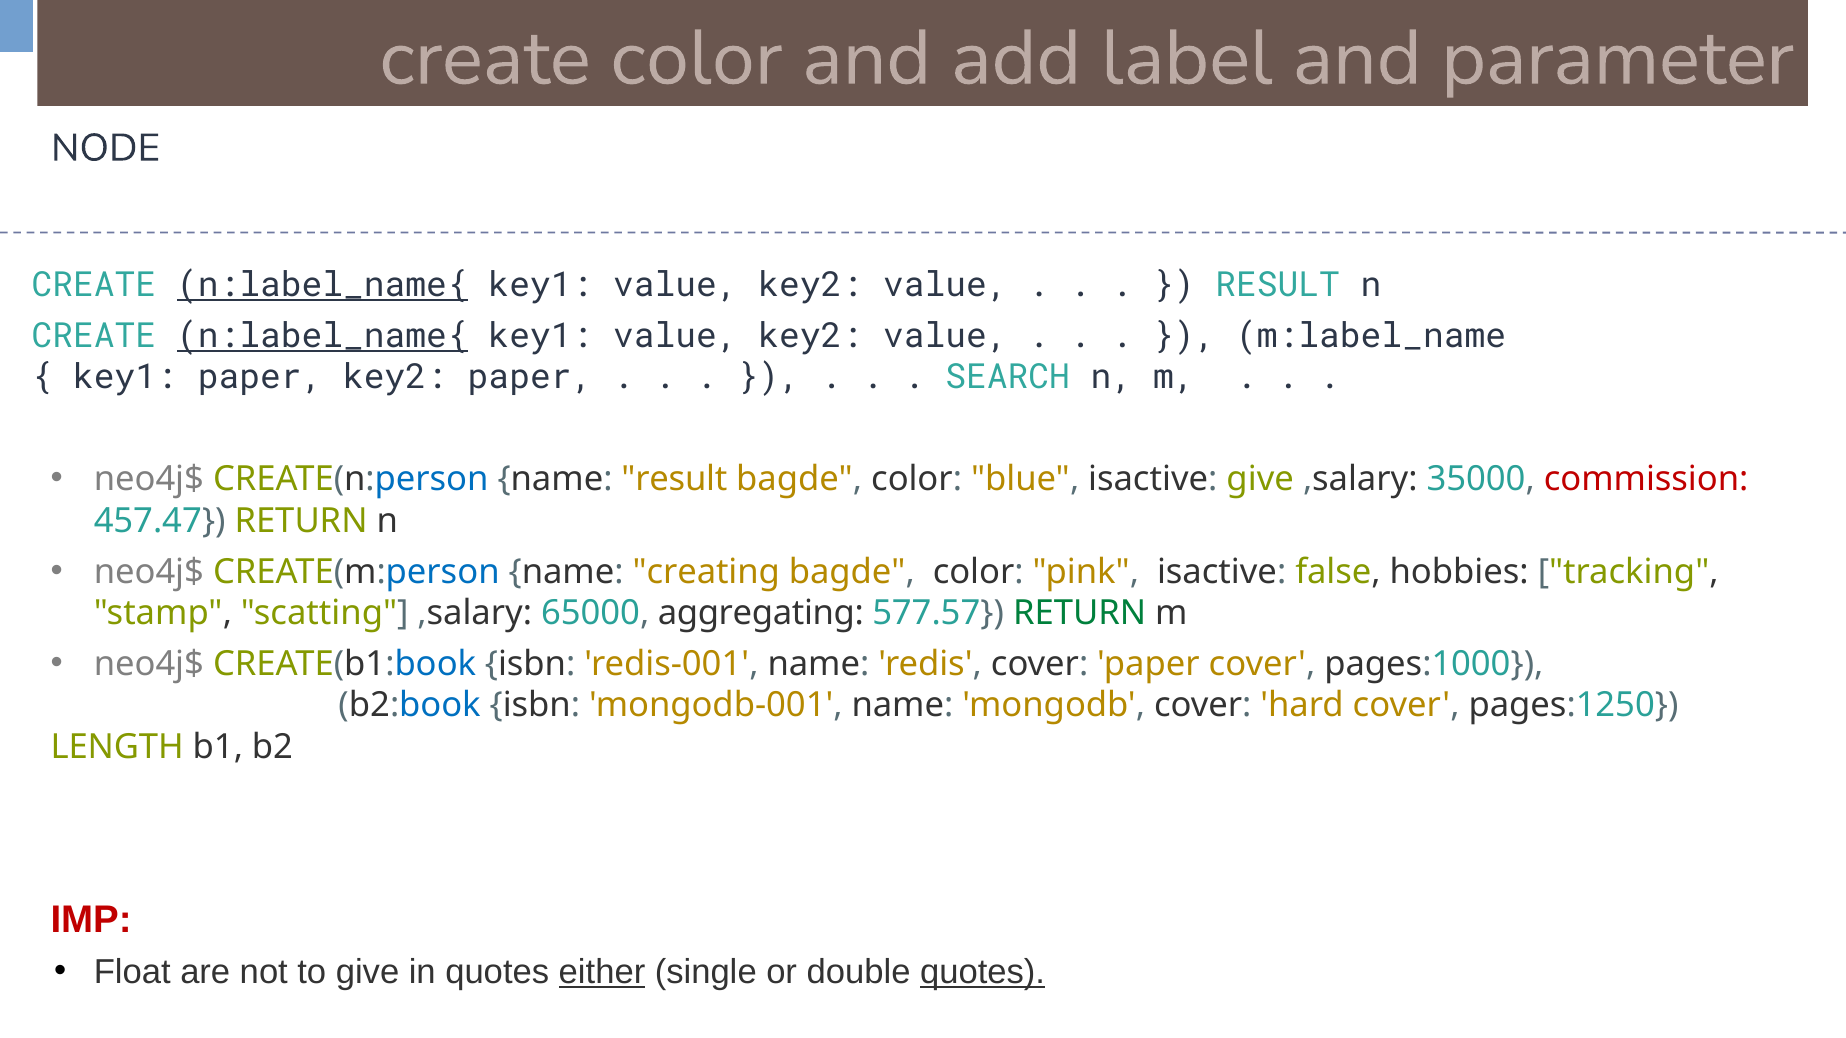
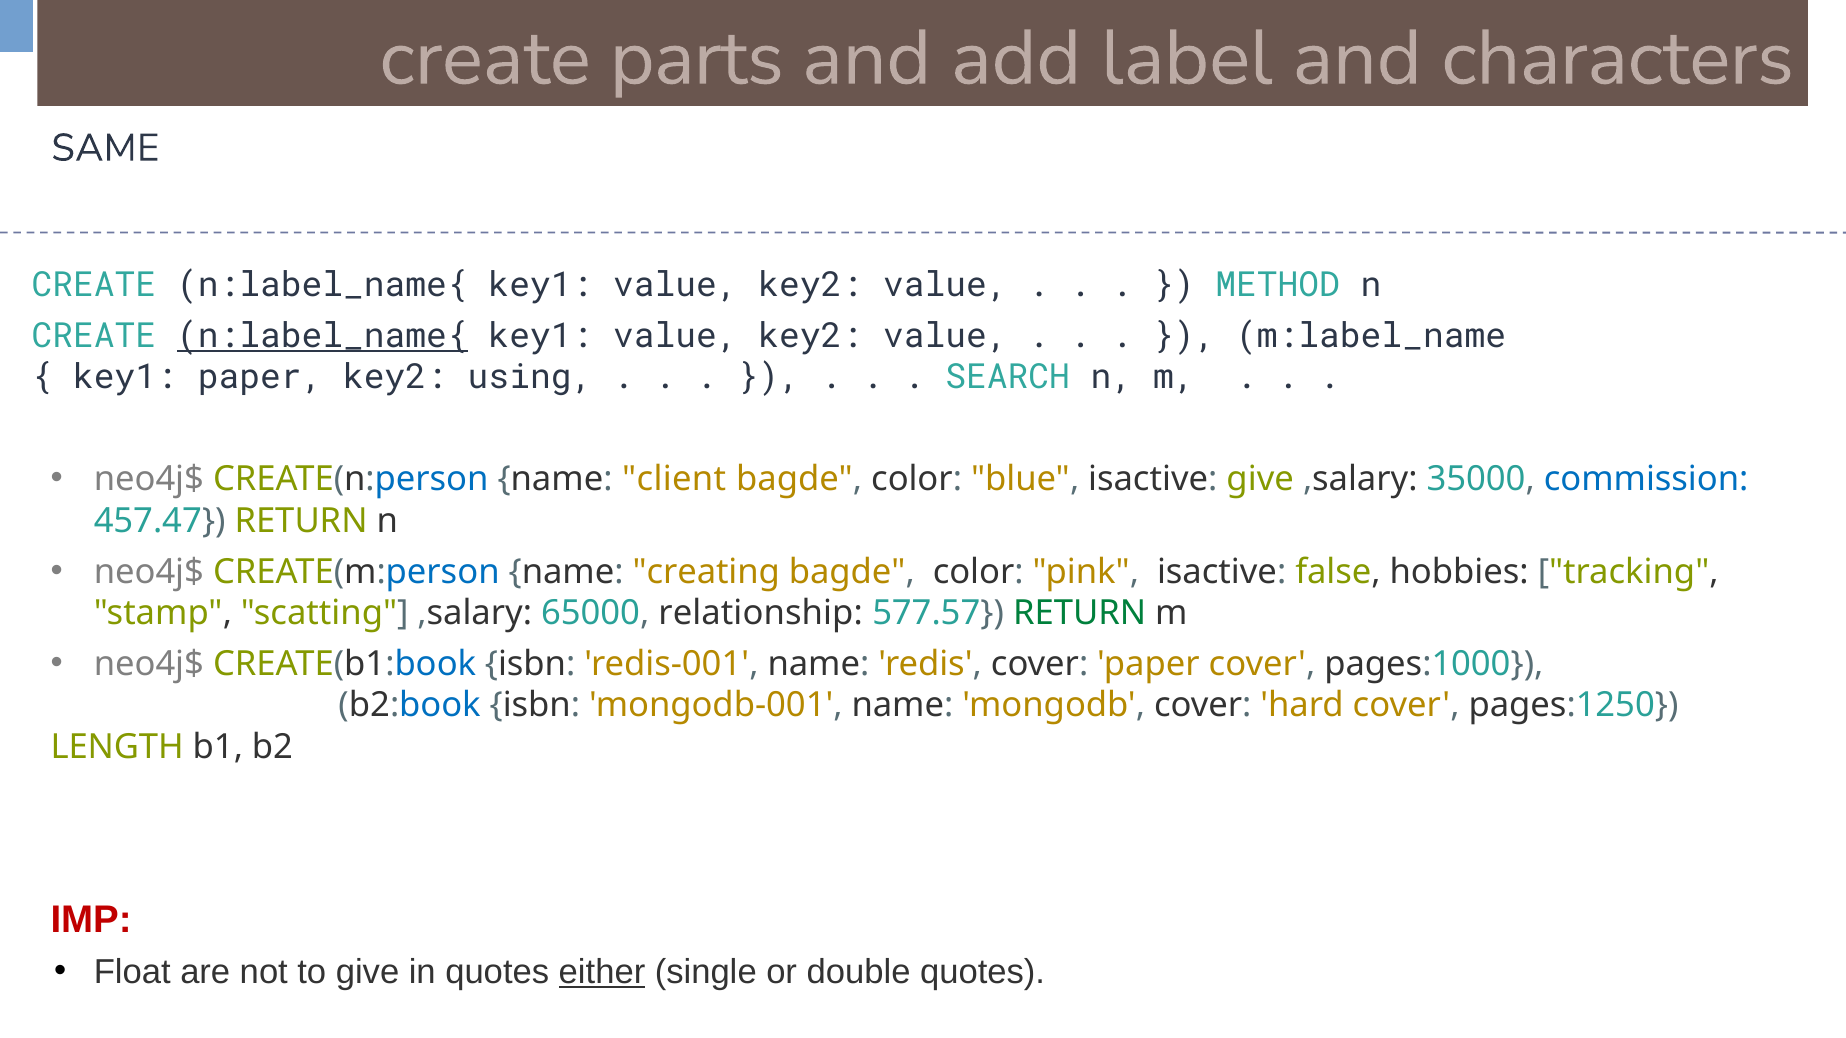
create color: color -> parts (697, 58)
parameter: parameter -> characters (1618, 58)
NODE: NODE -> SAME (105, 148)
n:label_name{ underline: present -> none (322, 285)
RESULT: RESULT -> METHOD (1278, 285)
key2 paper: paper -> using (530, 378)
name result: result -> client (674, 480)
commission colour: red -> blue (1646, 480)
aggregating: aggregating -> relationship (761, 613)
quotes underline: present -> none (983, 973)
